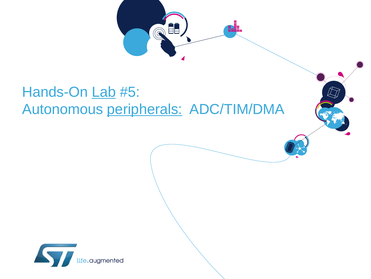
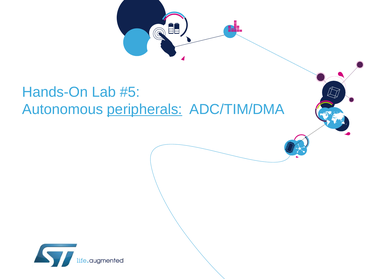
Lab underline: present -> none (104, 92)
